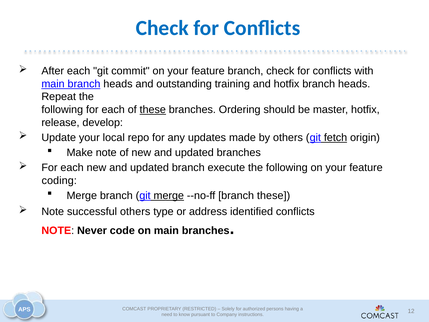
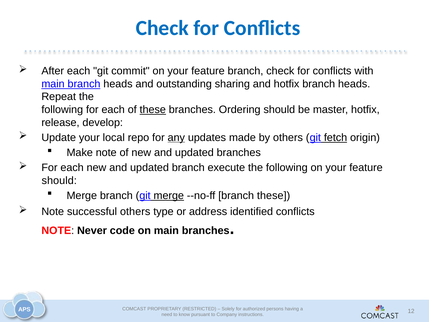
training: training -> sharing (232, 84)
any underline: none -> present (176, 137)
coding: coding -> should (59, 180)
